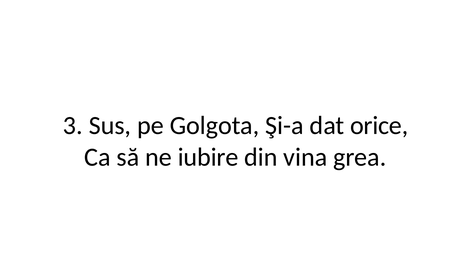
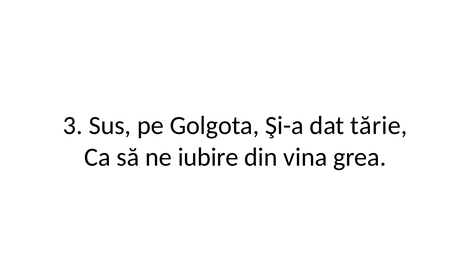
orice: orice -> tărie (379, 126)
